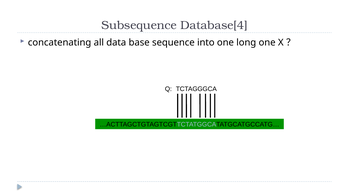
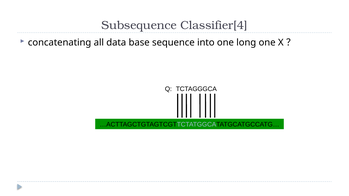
Database[4: Database[4 -> Classifier[4 (214, 25)
